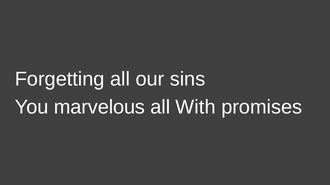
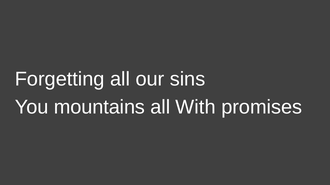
marvelous: marvelous -> mountains (99, 107)
